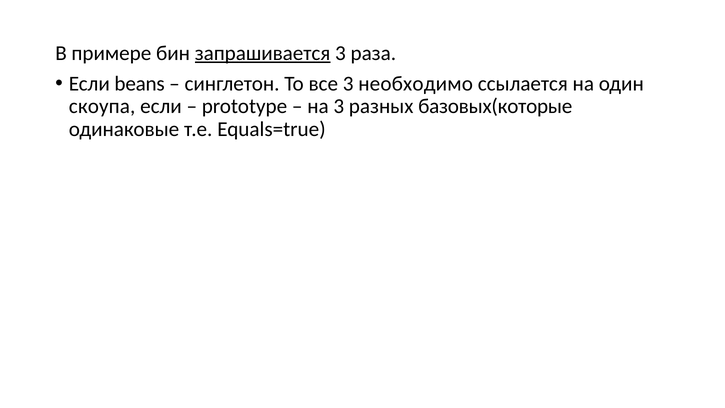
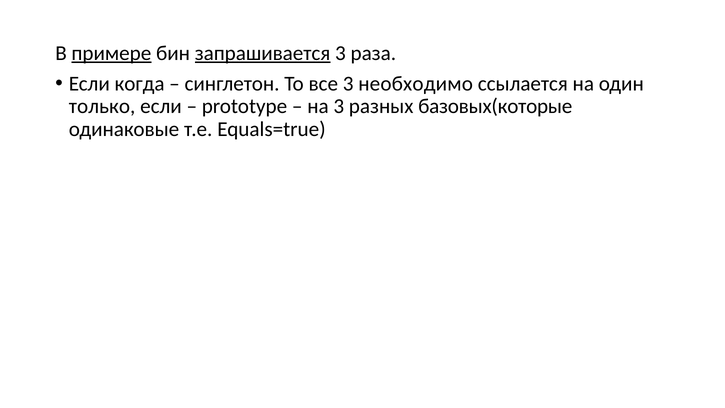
примере underline: none -> present (111, 53)
beans: beans -> когда (140, 84)
скоупа: скоупа -> только (102, 106)
